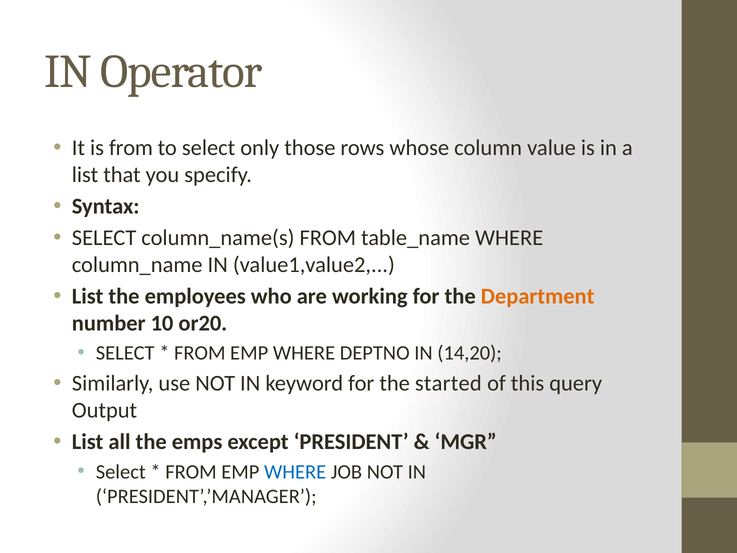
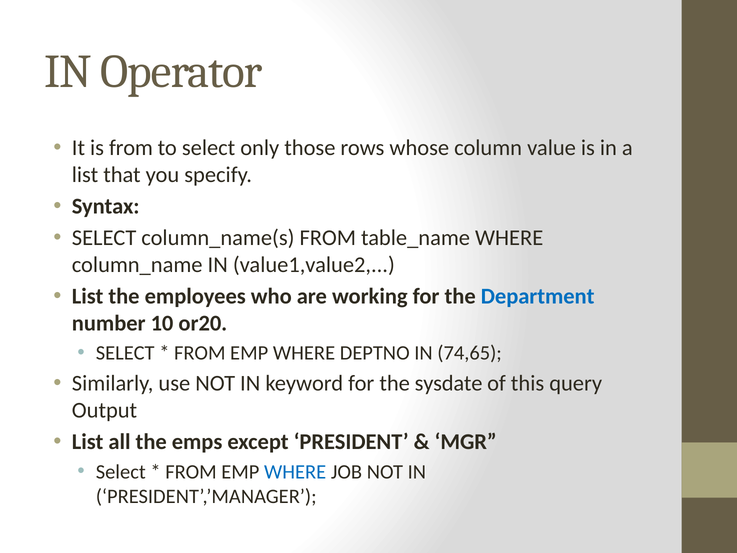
Department colour: orange -> blue (538, 296)
14,20: 14,20 -> 74,65 (470, 353)
started: started -> sysdate (449, 383)
